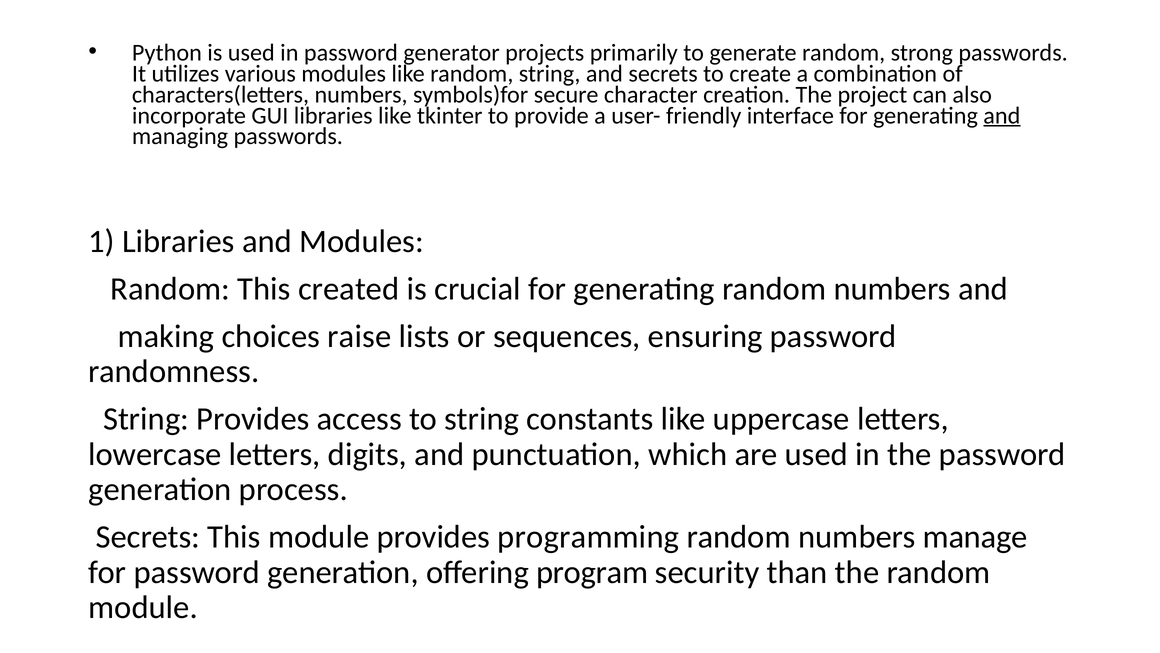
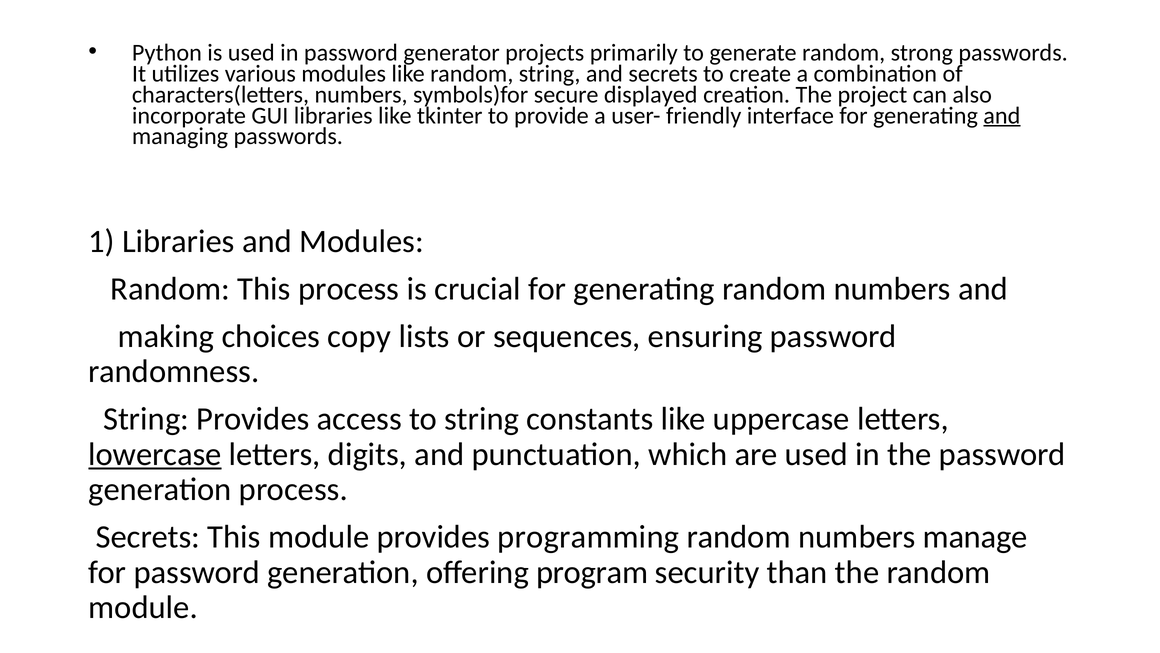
character: character -> displayed (651, 95)
This created: created -> process (349, 289)
raise: raise -> copy (359, 336)
lowercase underline: none -> present (155, 454)
